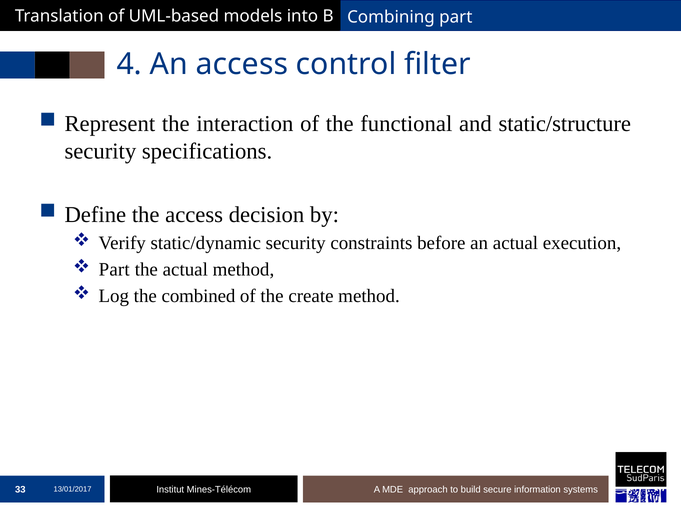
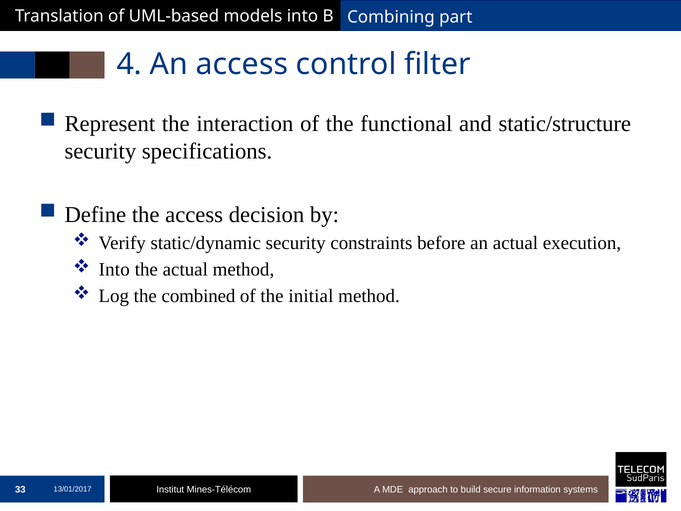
Part: Part -> Into (114, 270)
create: create -> initial (311, 296)
